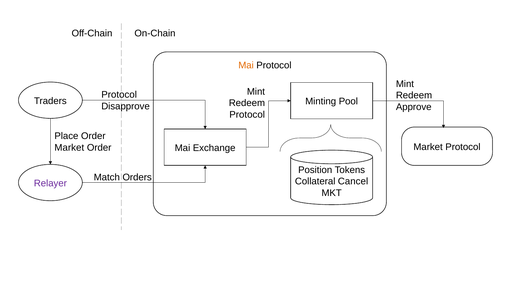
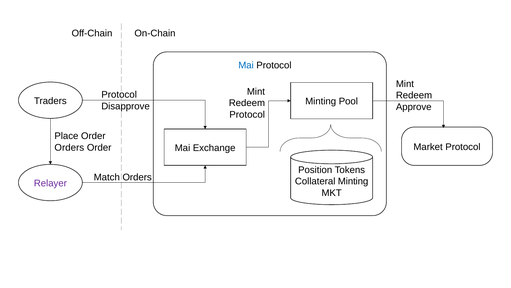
Mai colour: orange -> blue (246, 65)
Market: Market -> Orders (69, 147)
Collateral Cancel: Cancel -> Minting (353, 181)
